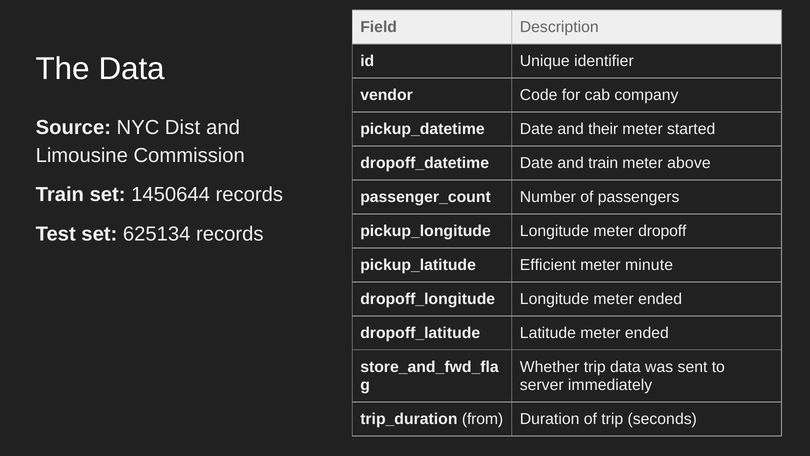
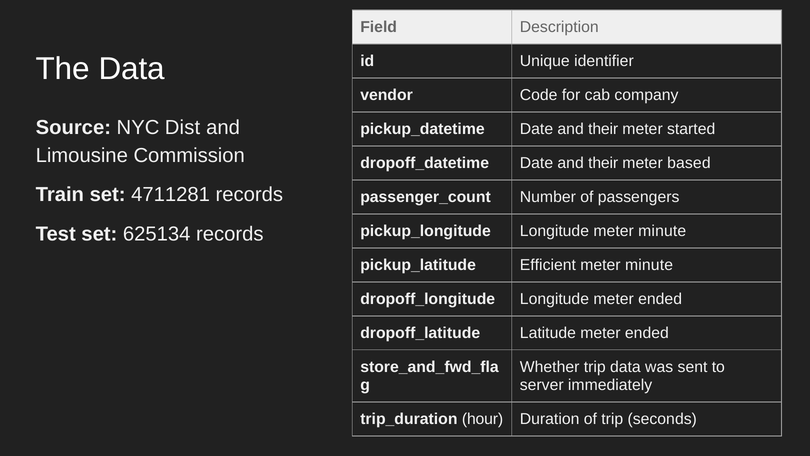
train: train -> their (603, 163)
above: above -> based (689, 163)
1450644: 1450644 -> 4711281 (171, 195)
Longitude meter dropoff: dropoff -> minute (662, 231)
from: from -> hour (483, 419)
